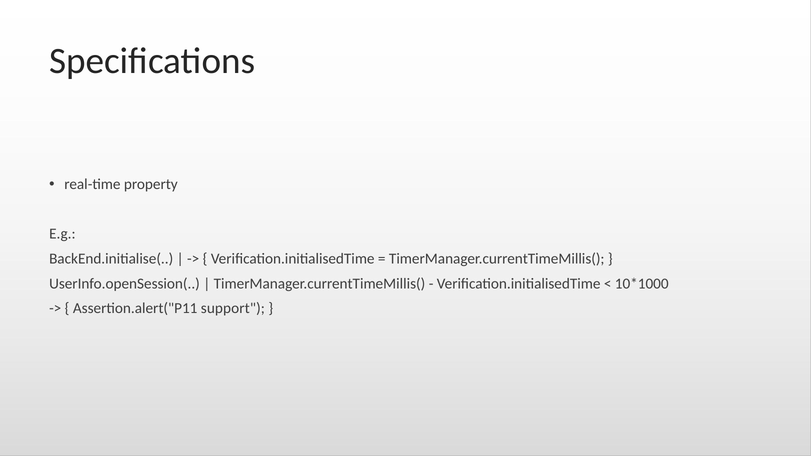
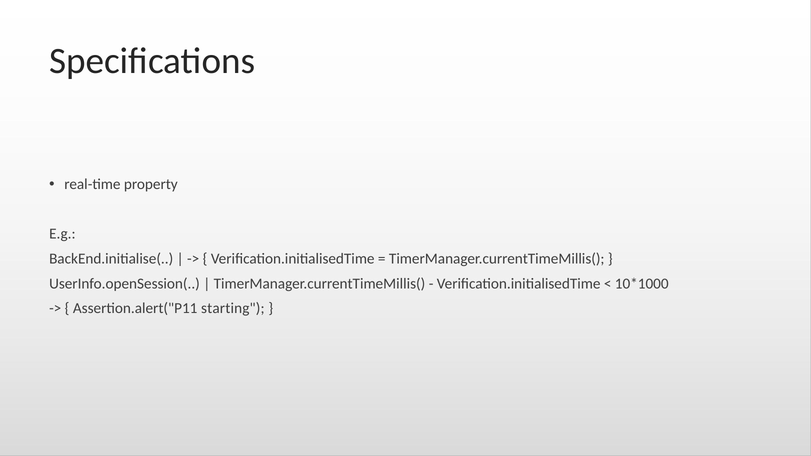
support: support -> starting (233, 309)
